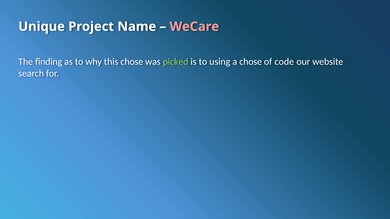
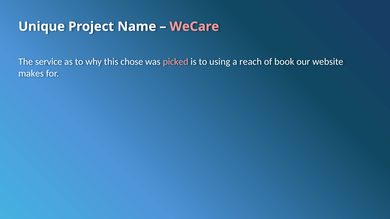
finding: finding -> service (49, 62)
picked colour: light green -> pink (176, 62)
a chose: chose -> reach (251, 62)
code: code -> book (284, 62)
search: search -> makes (31, 73)
